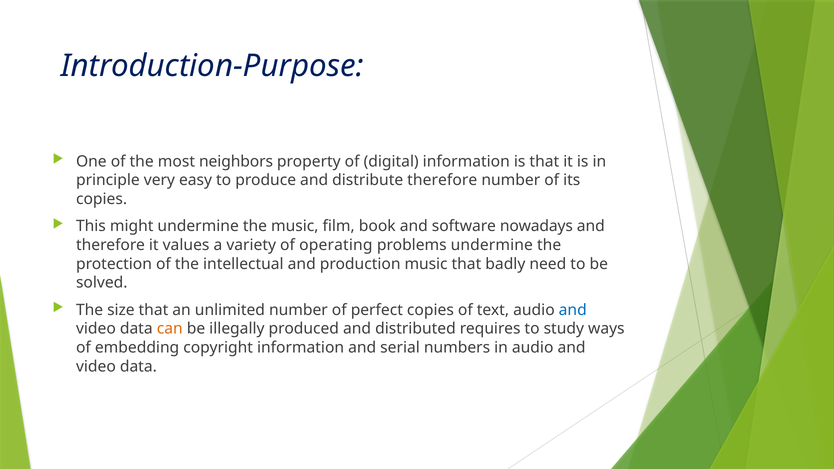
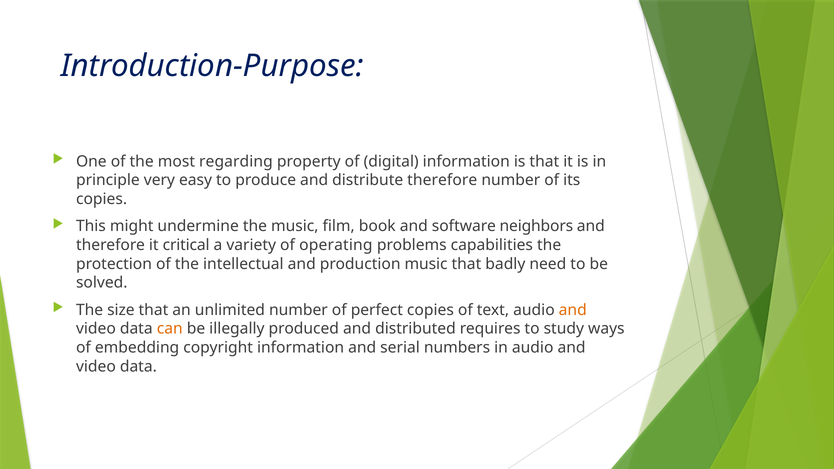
neighbors: neighbors -> regarding (236, 161)
nowadays: nowadays -> neighbors (536, 226)
values: values -> critical (186, 245)
problems undermine: undermine -> capabilities (492, 245)
and colour: blue -> orange (573, 310)
